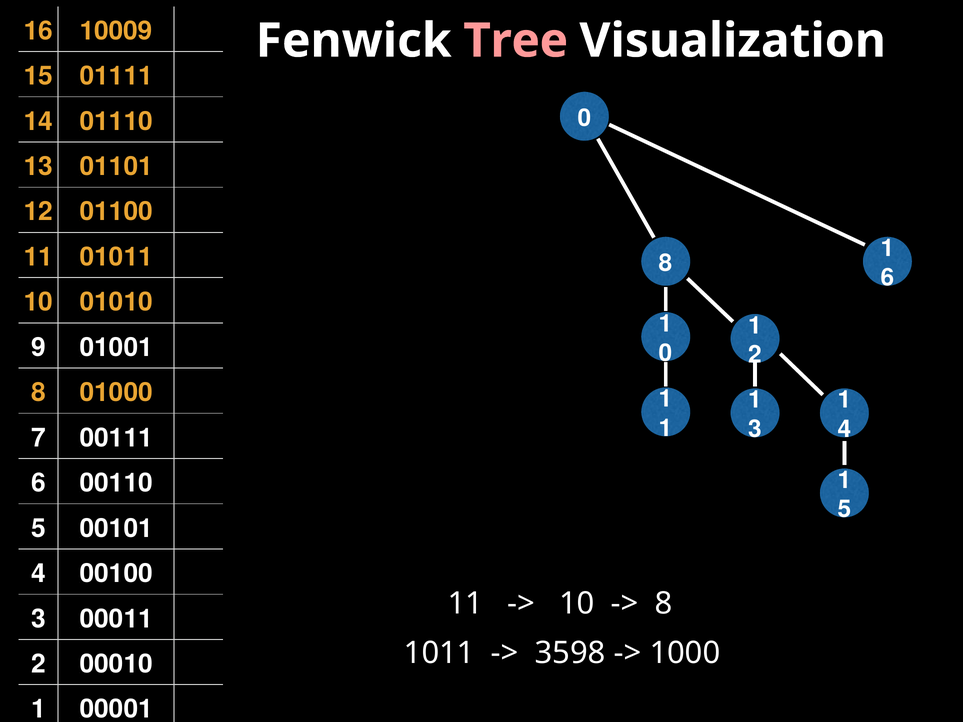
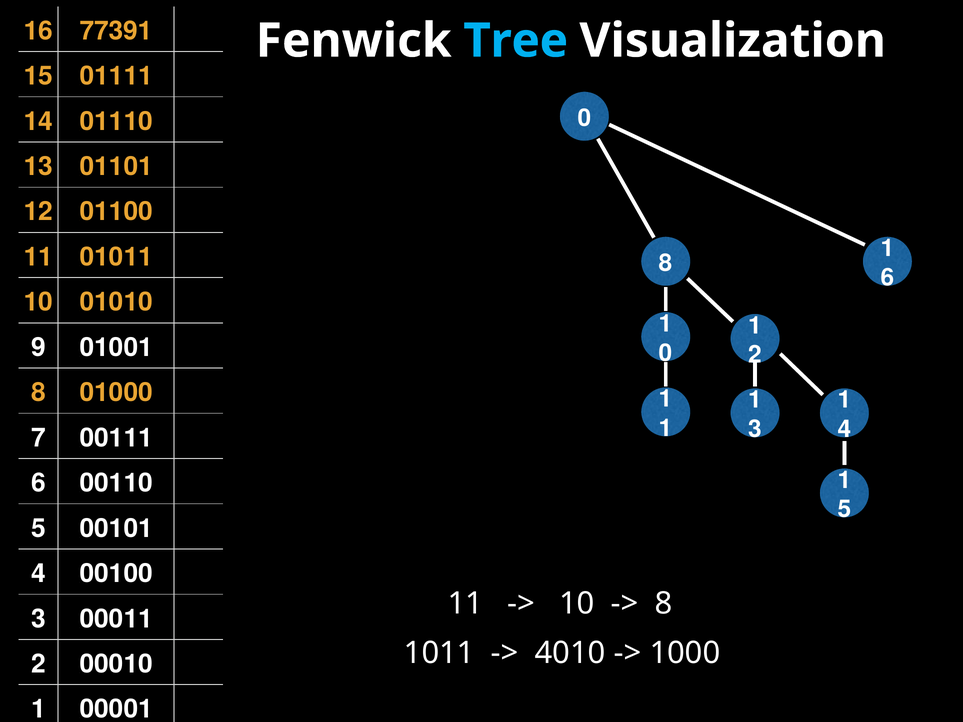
10009: 10009 -> 77391 (116, 31)
Tree colour: pink -> light blue (516, 41)
3598: 3598 -> 4010 (570, 653)
